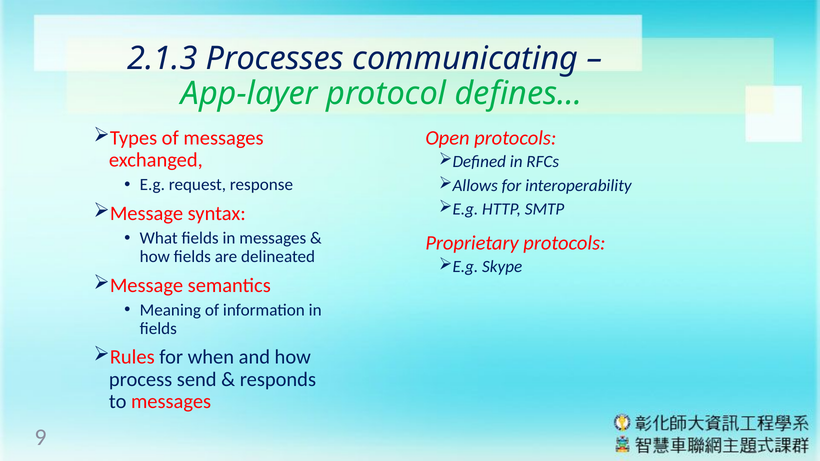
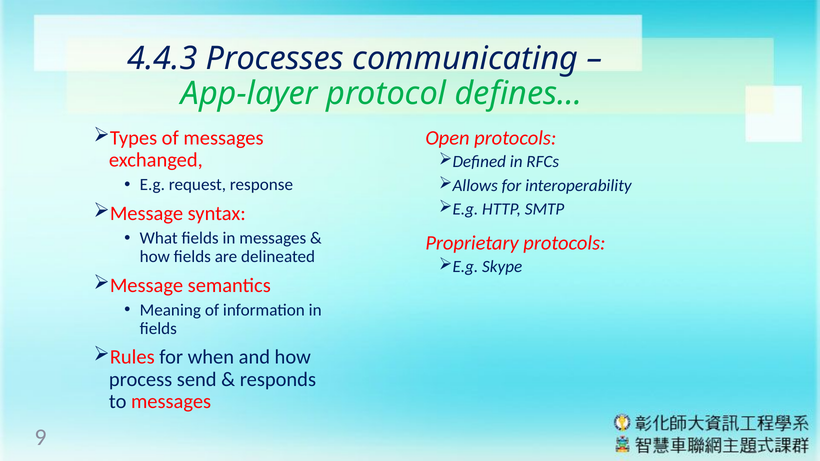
2.1.3: 2.1.3 -> 4.4.3 (162, 59)
